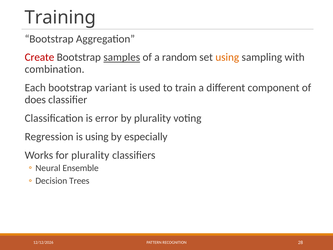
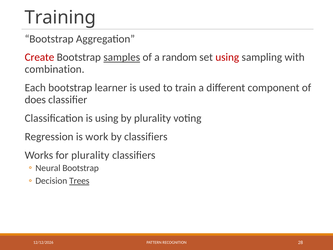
using colour: orange -> red (227, 57)
variant: variant -> learner (111, 88)
is error: error -> using (107, 118)
is using: using -> work (97, 137)
by especially: especially -> classifiers (146, 137)
Neural Ensemble: Ensemble -> Bootstrap (81, 168)
Trees underline: none -> present (79, 181)
